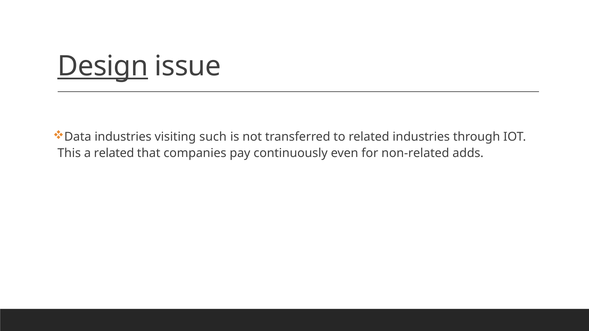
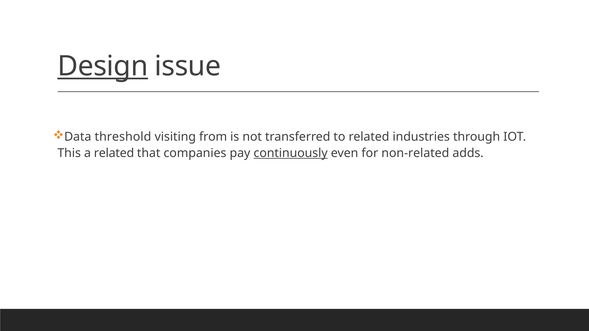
Data industries: industries -> threshold (123, 137)
such: such -> from (213, 137)
continuously underline: none -> present (291, 153)
